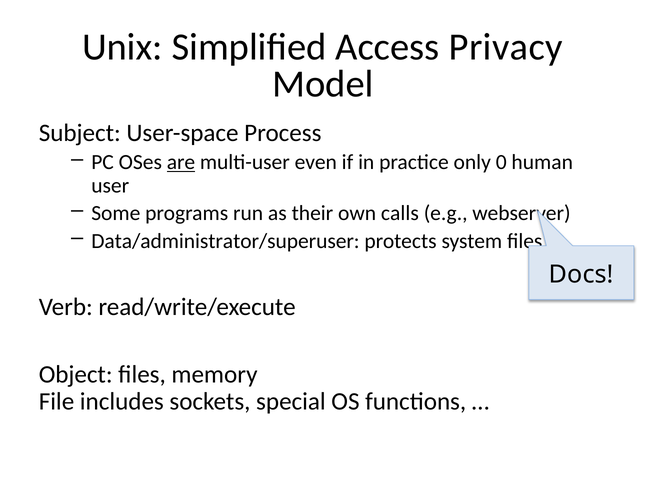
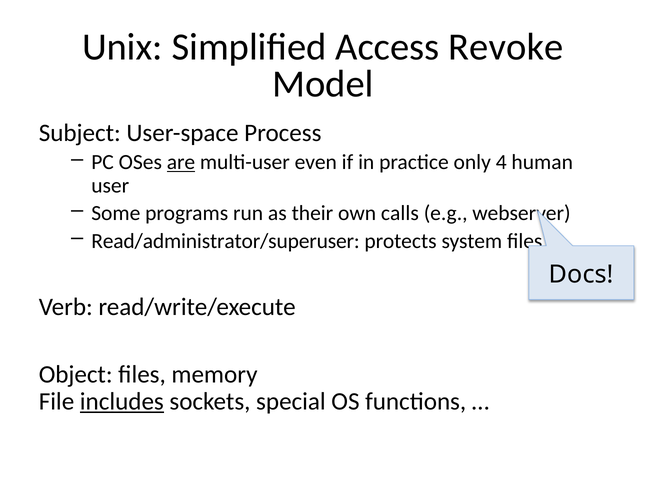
Privacy: Privacy -> Revoke (506, 47)
0: 0 -> 4 (501, 162)
Data/administrator/superuser: Data/administrator/superuser -> Read/administrator/superuser (225, 241)
includes underline: none -> present (122, 402)
